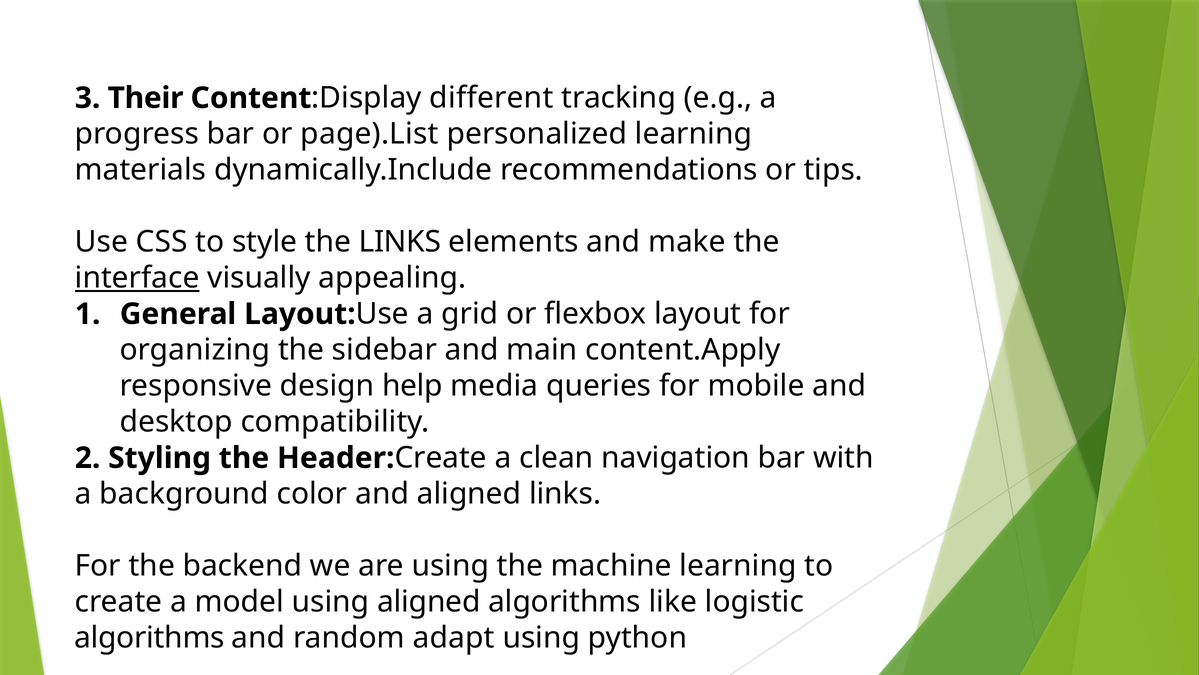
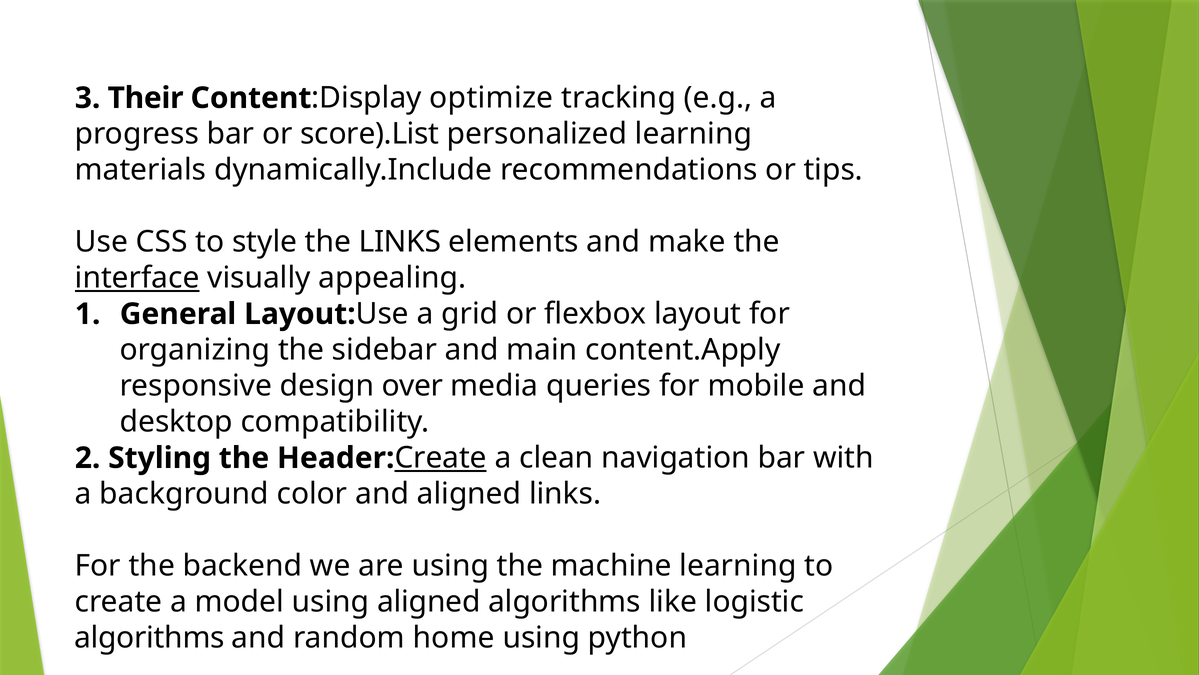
different: different -> optimize (491, 98)
page).List: page).List -> score).List (370, 134)
help: help -> over (412, 386)
Create underline: none -> present (441, 458)
adapt: adapt -> home (454, 637)
